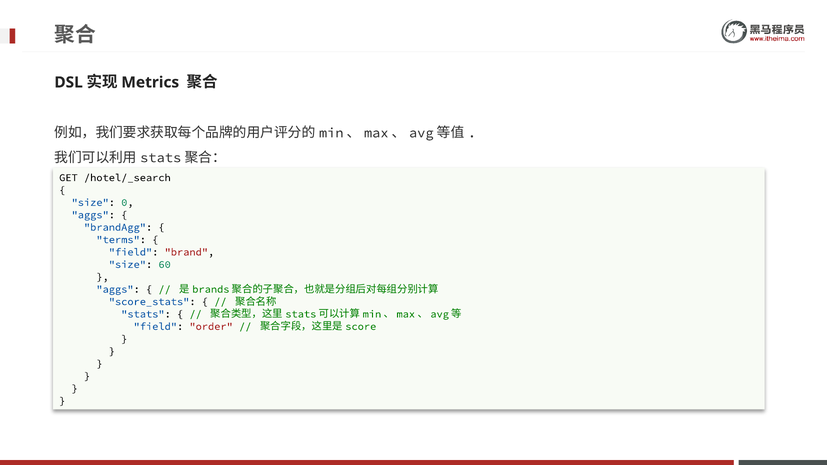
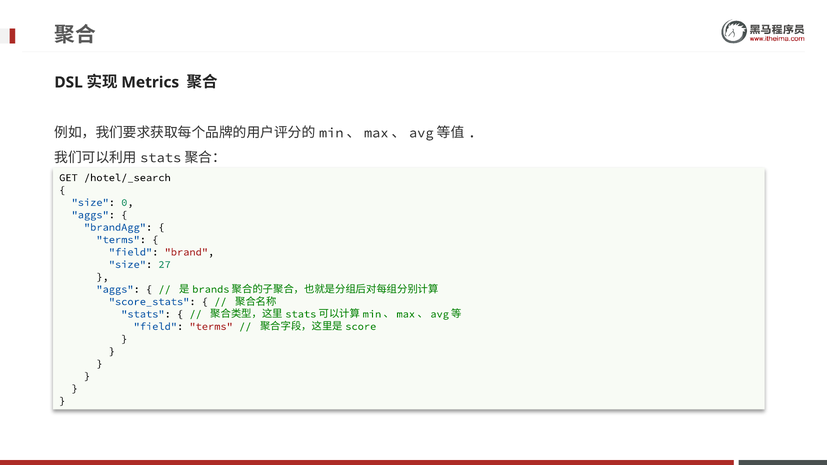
60: 60 -> 27 (165, 265)
field order: order -> terms (211, 327)
